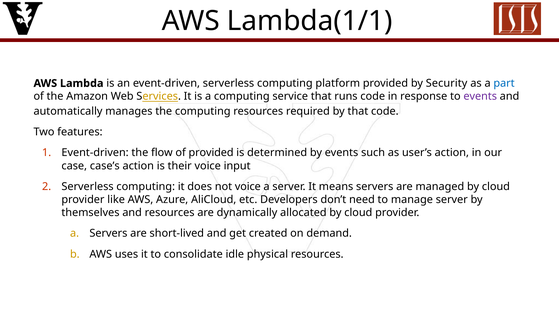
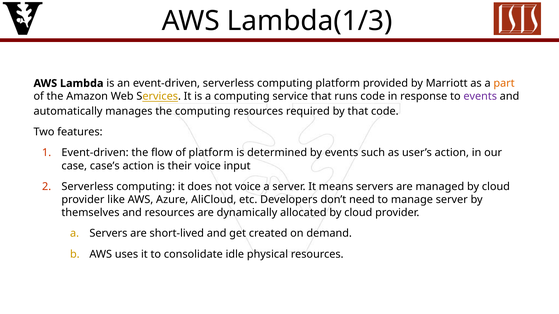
Lambda(1/1: Lambda(1/1 -> Lambda(1/3 (310, 21)
Security: Security -> Marriott (447, 83)
part colour: blue -> orange (504, 83)
of provided: provided -> platform (211, 153)
